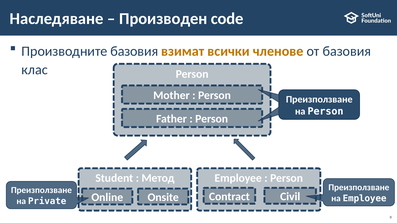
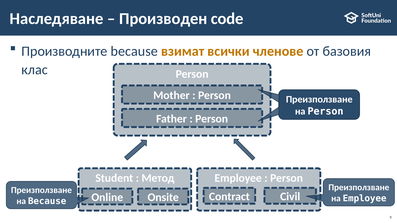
Производните базовия: базовия -> because (134, 51)
на Private: Private -> Because (47, 201)
